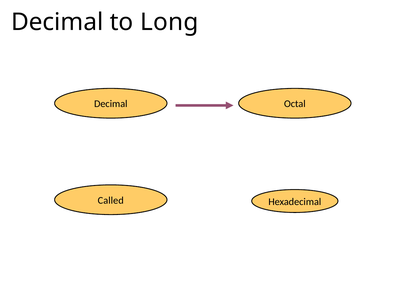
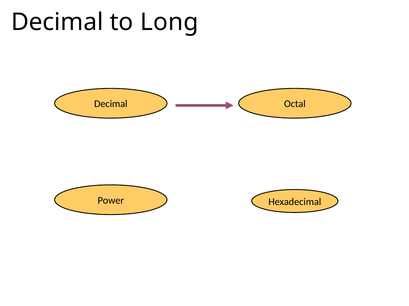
Called: Called -> Power (111, 201)
